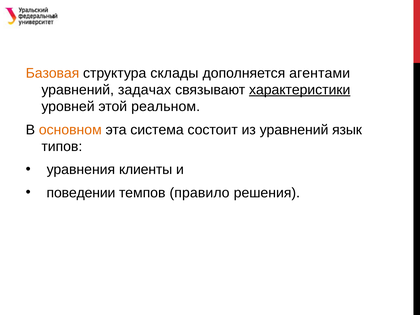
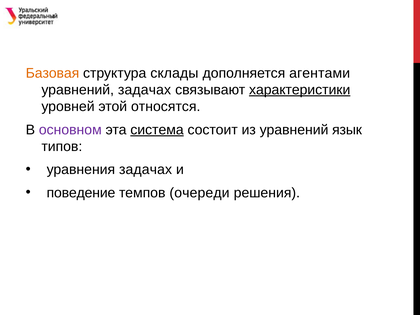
реальном: реальном -> относятся (166, 107)
основном colour: orange -> purple (70, 130)
система underline: none -> present (157, 130)
уравнения клиенты: клиенты -> задачах (146, 170)
поведении: поведении -> поведение (81, 193)
правило: правило -> очереди (200, 193)
